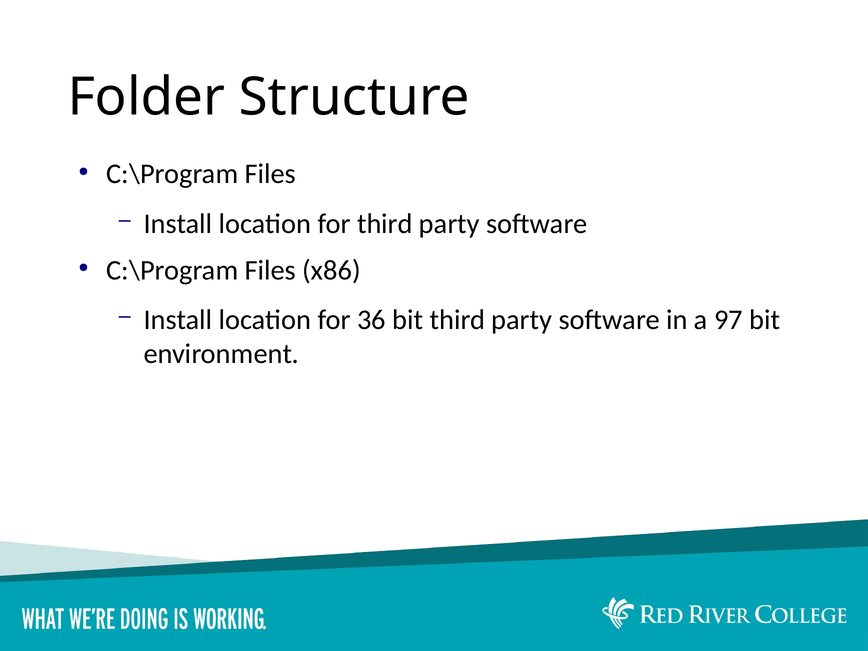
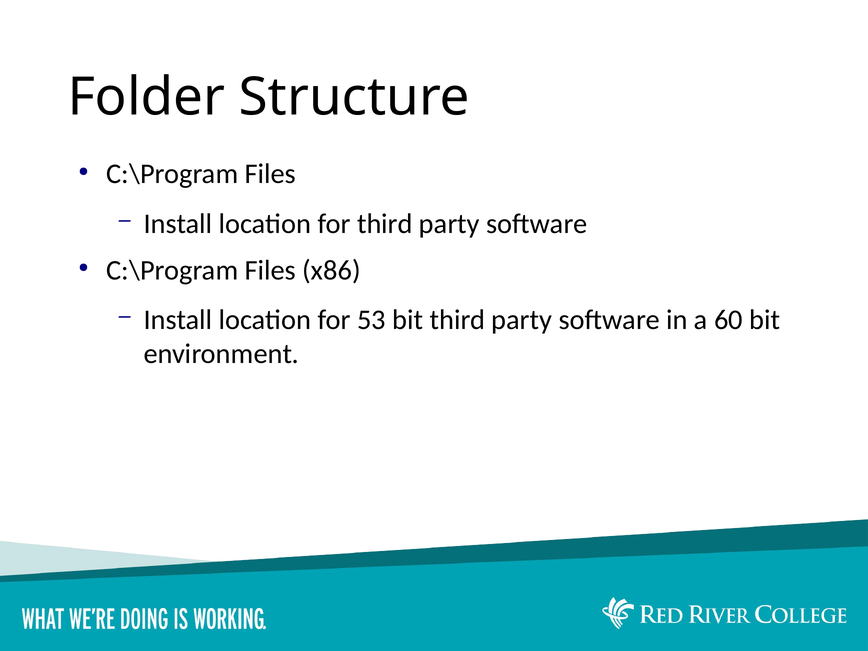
36: 36 -> 53 (371, 320)
97: 97 -> 60 (728, 320)
